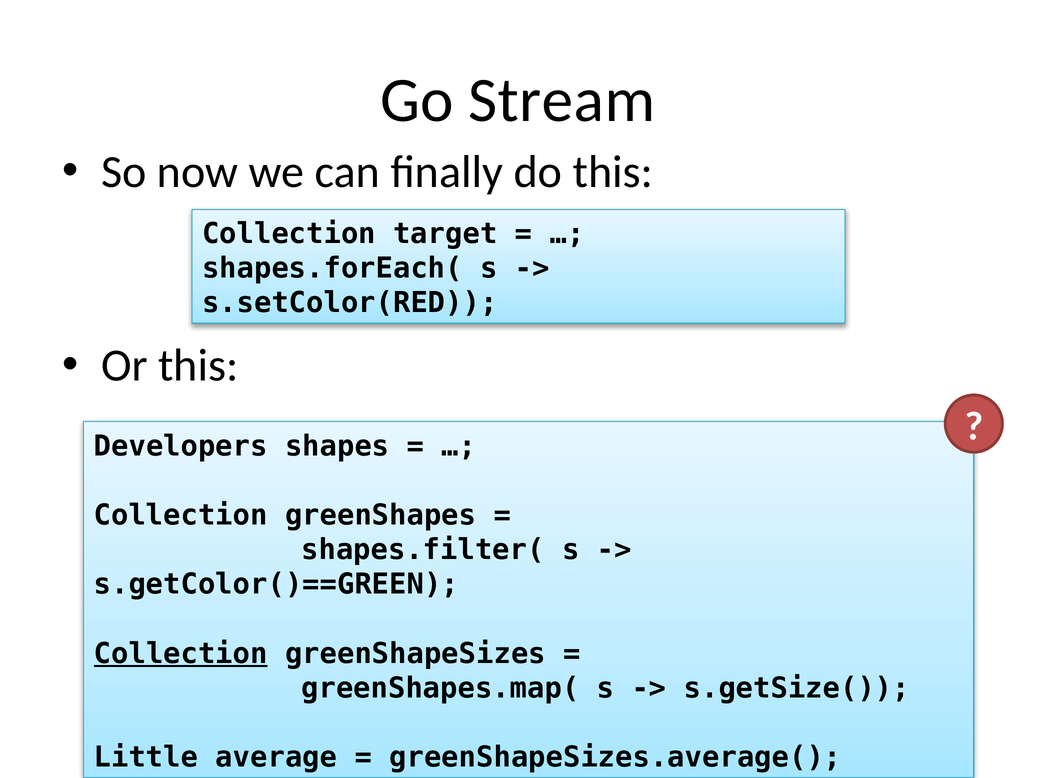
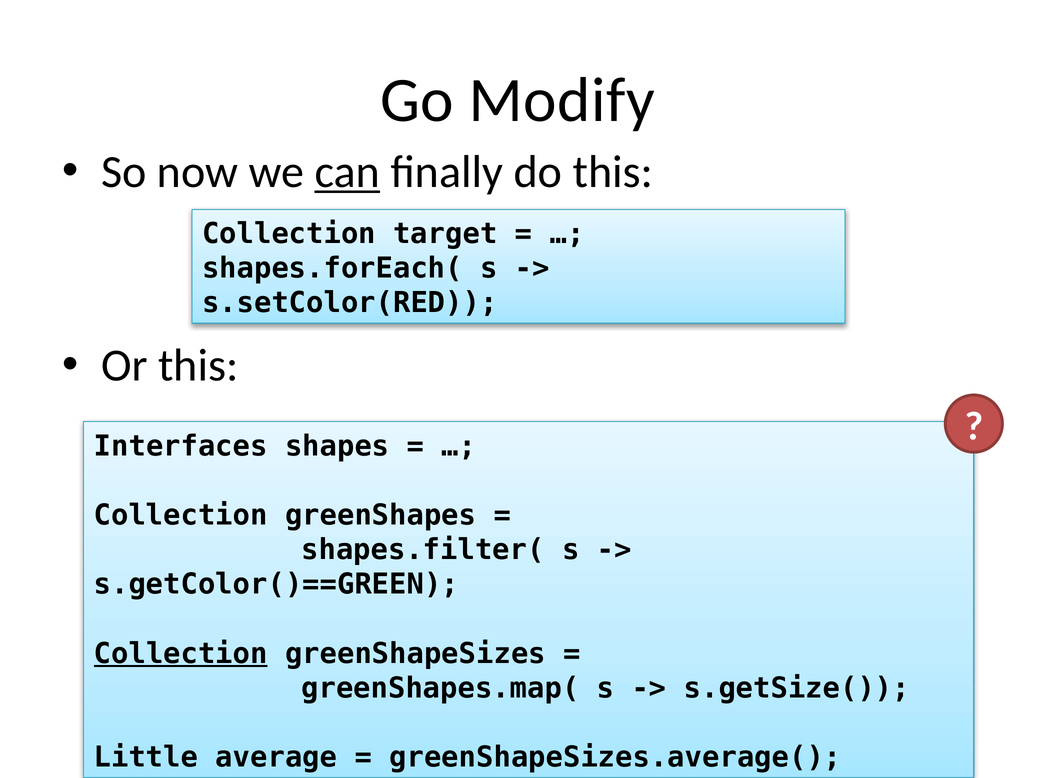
Stream: Stream -> Modify (562, 100)
can underline: none -> present (347, 172)
Developers: Developers -> Interfaces (181, 446)
